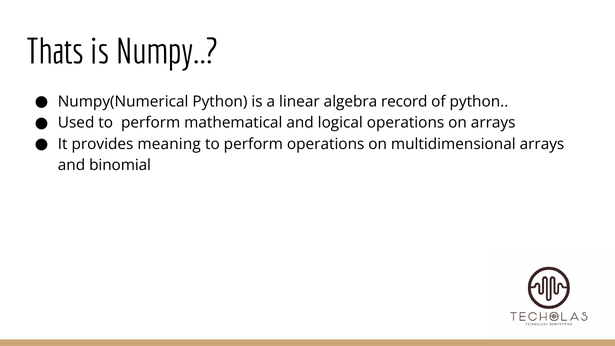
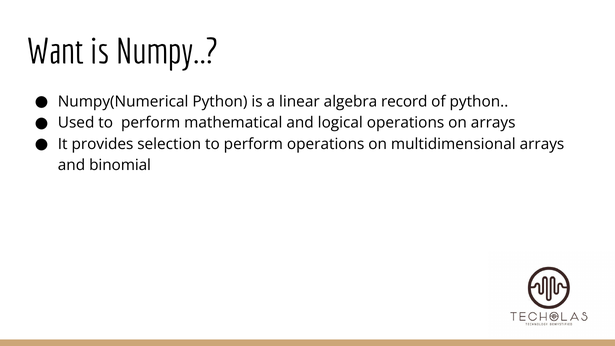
Thats: Thats -> Want (55, 52)
meaning: meaning -> selection (169, 144)
